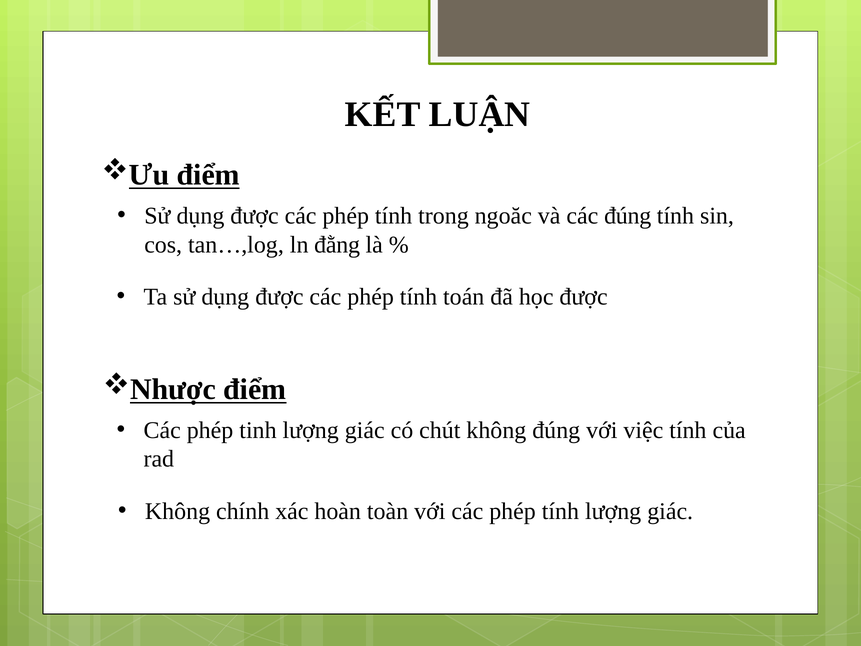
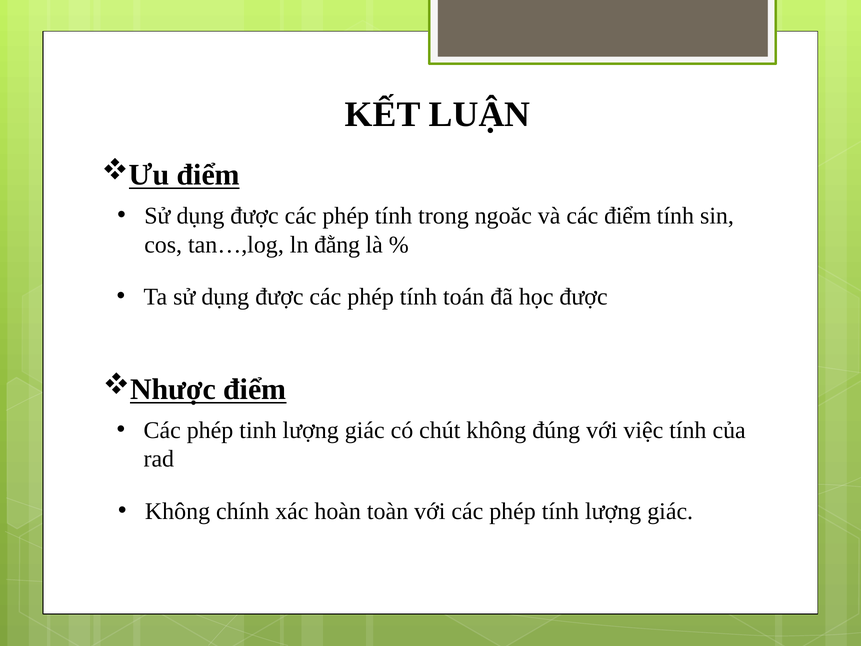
các đúng: đúng -> điểm (628, 216)
